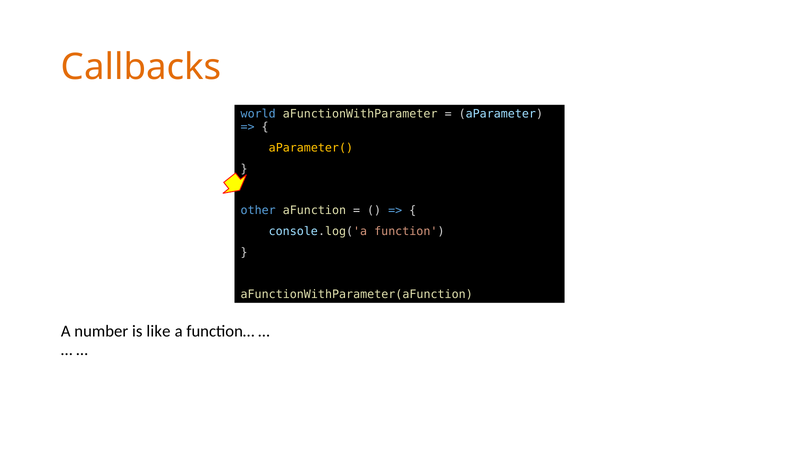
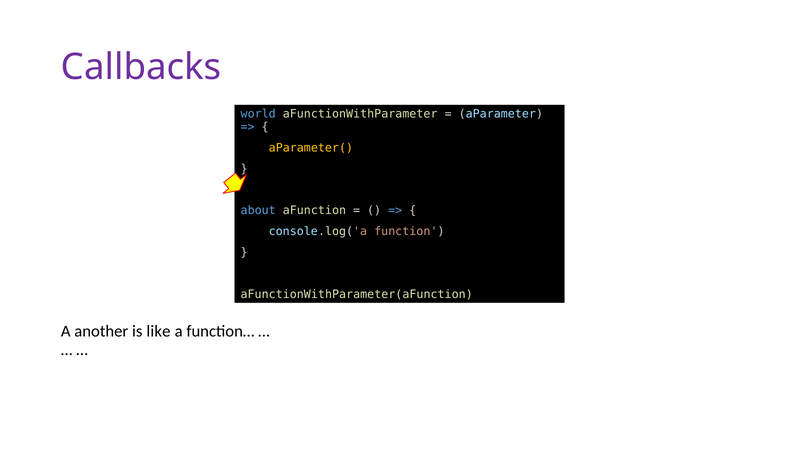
Callbacks colour: orange -> purple (141, 67)
other: other -> about (258, 211)
number: number -> another (101, 331)
